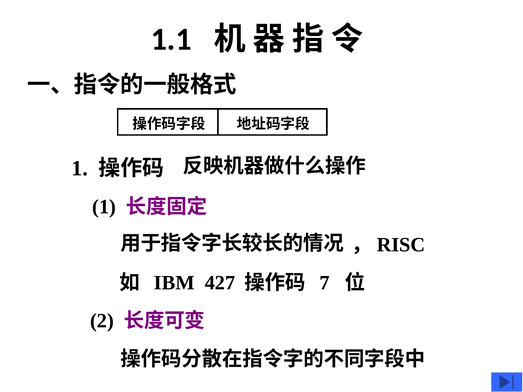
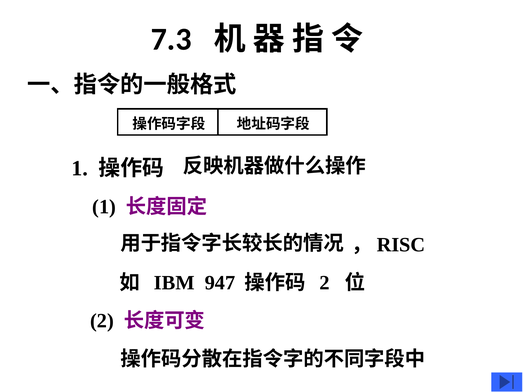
1.1: 1.1 -> 7.3 (171, 39)
427: 427 -> 947 (220, 283)
7: 7 -> 2 (325, 283)
